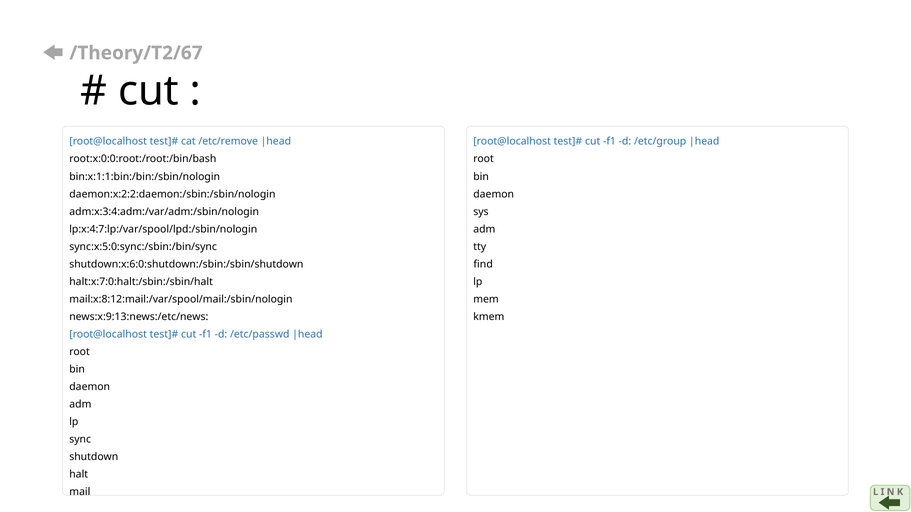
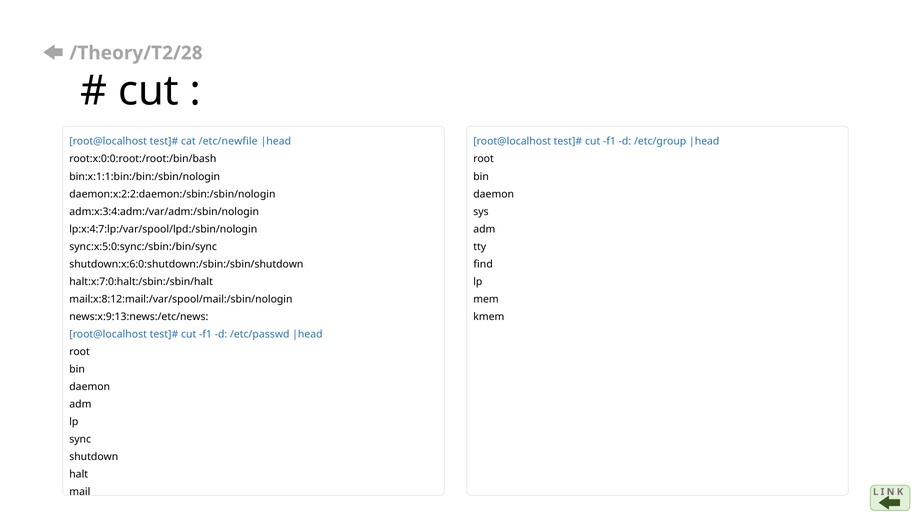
/Theory/T2/67: /Theory/T2/67 -> /Theory/T2/28 (136, 53)
/etc/remove: /etc/remove -> /etc/newfile (228, 142)
